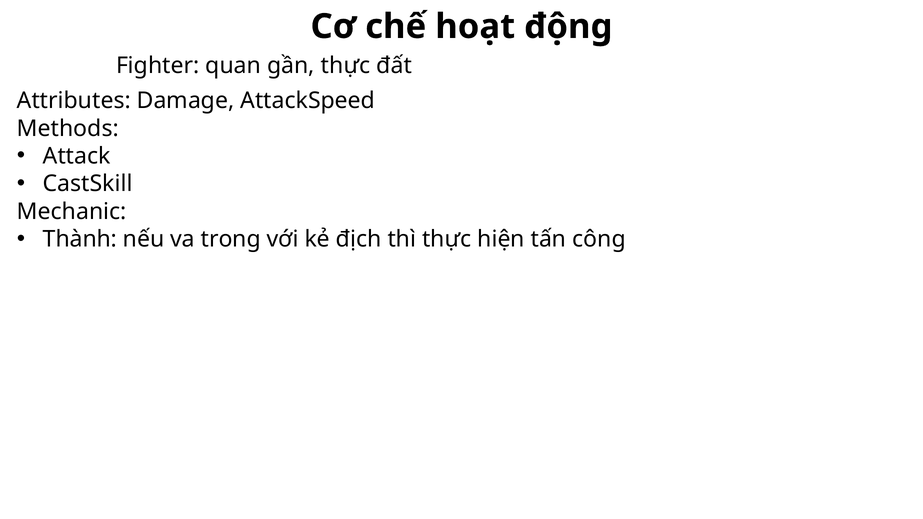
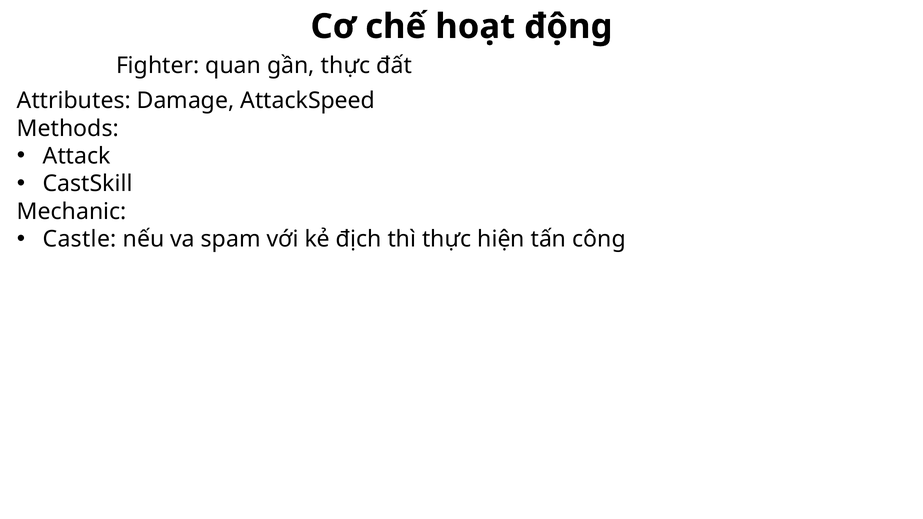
Thành: Thành -> Castle (80, 239)
trong: trong -> spam (231, 239)
